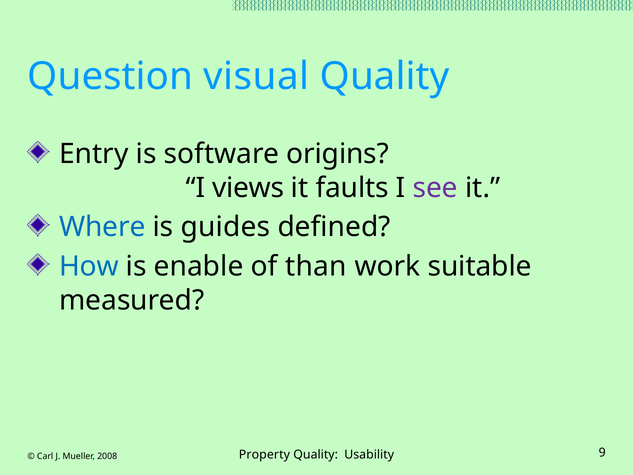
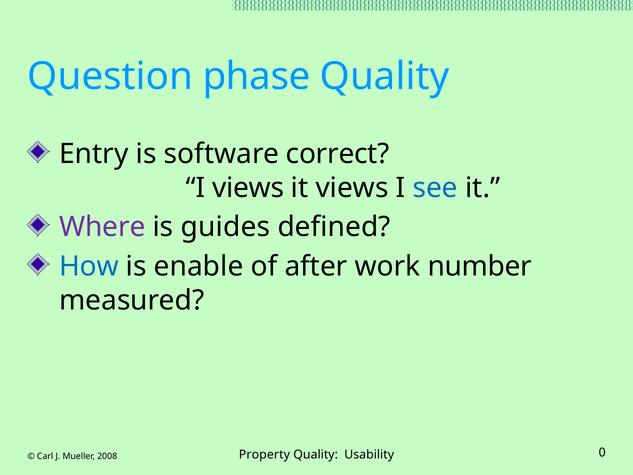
visual: visual -> phase (257, 77)
origins: origins -> correct (338, 154)
it faults: faults -> views (352, 188)
see colour: purple -> blue (435, 188)
Where colour: blue -> purple (102, 227)
than: than -> after (316, 266)
suitable: suitable -> number (480, 266)
9: 9 -> 0 (602, 452)
